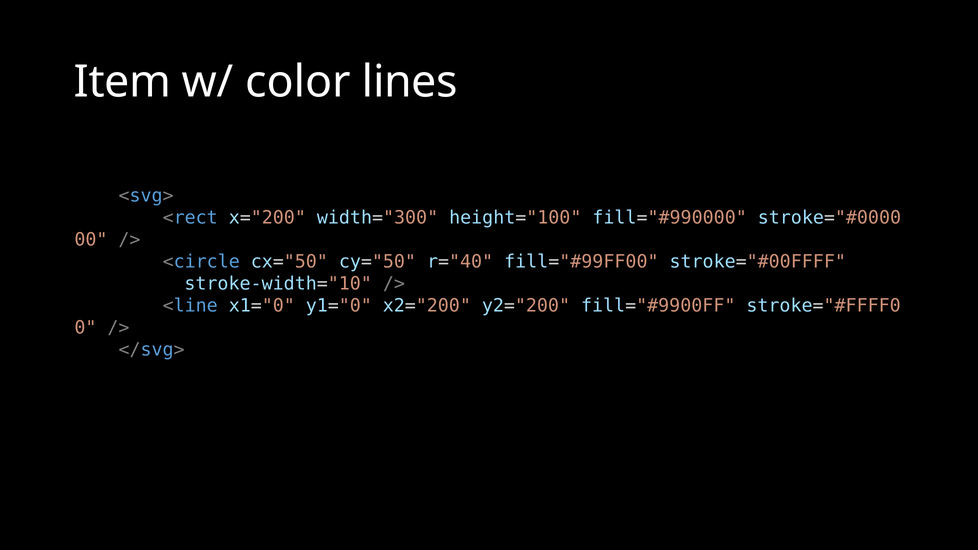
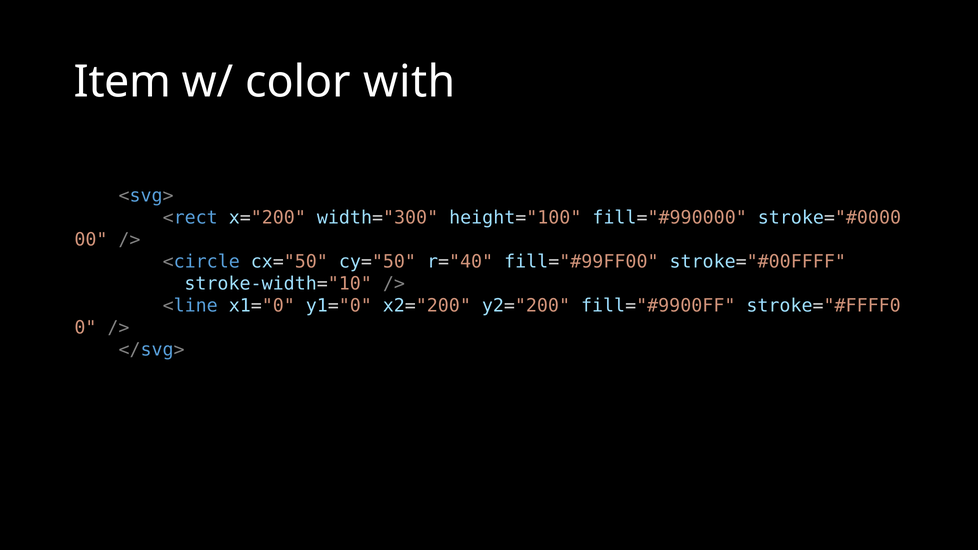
lines: lines -> with (409, 82)
